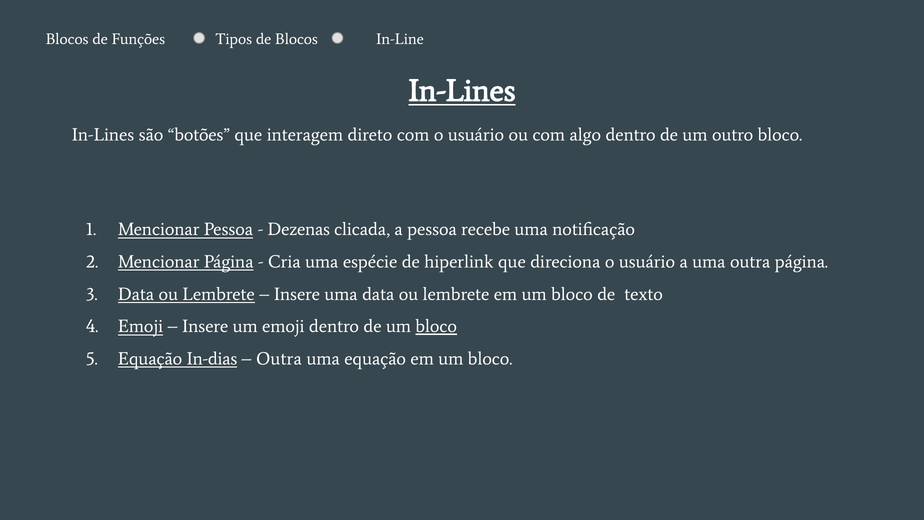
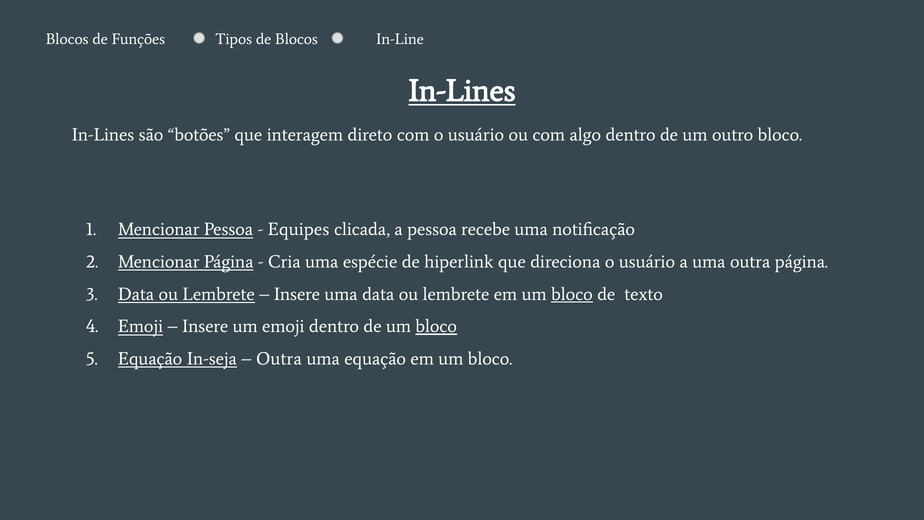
Dezenas: Dezenas -> Equipes (299, 229)
bloco underline: none -> present (572, 294)
In-dias: In-dias -> In-seja (212, 359)
